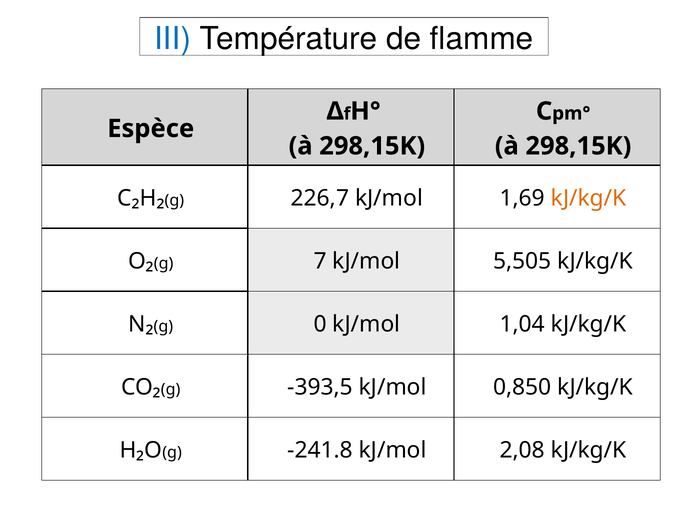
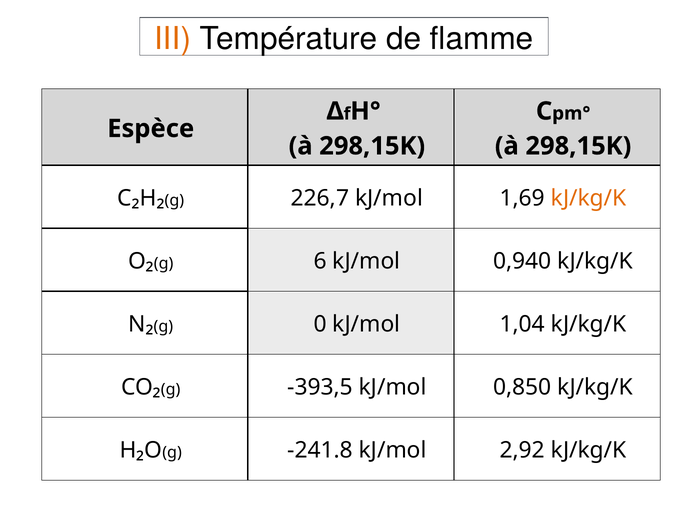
III colour: blue -> orange (173, 39)
7: 7 -> 6 (320, 261)
5,505: 5,505 -> 0,940 (522, 261)
2,08: 2,08 -> 2,92 (522, 450)
